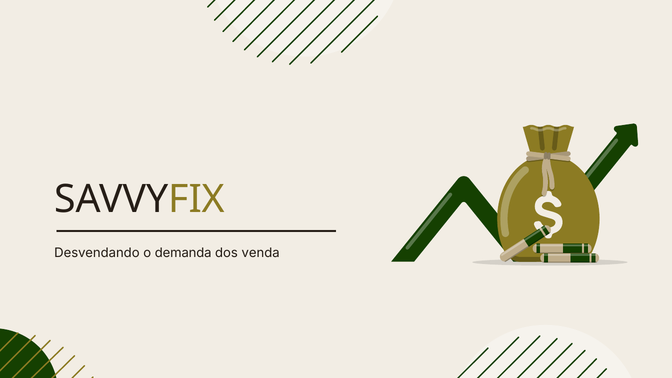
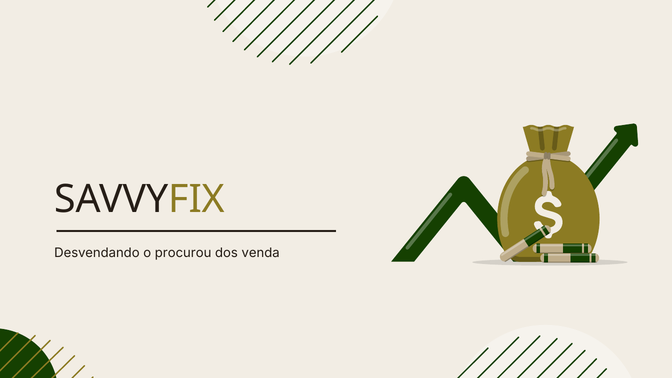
demanda: demanda -> procurou (183, 253)
